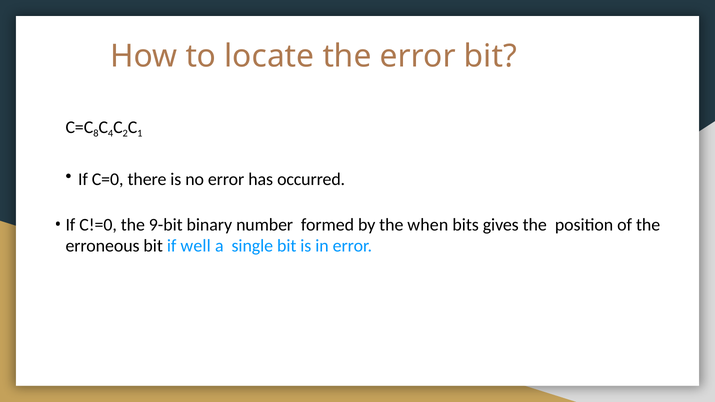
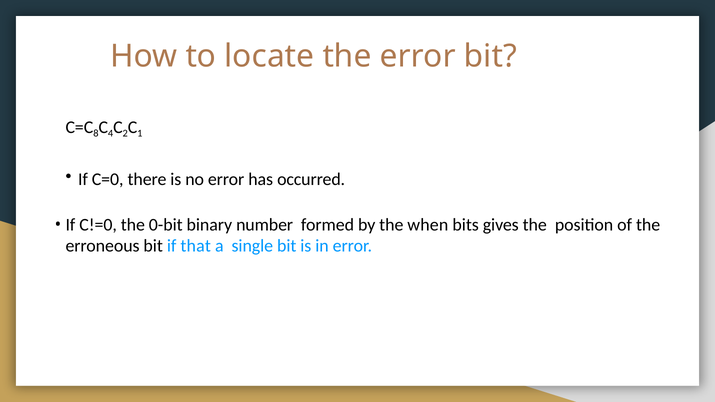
9-bit: 9-bit -> 0-bit (166, 225)
well: well -> that (196, 246)
